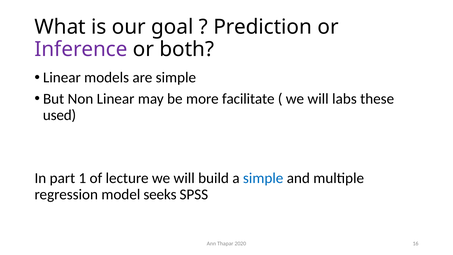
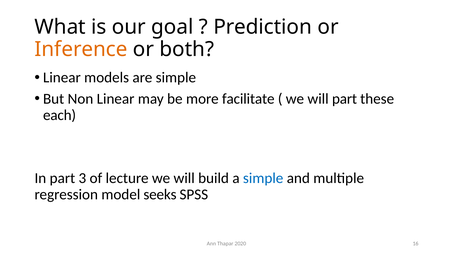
Inference colour: purple -> orange (81, 49)
will labs: labs -> part (345, 99)
used: used -> each (60, 115)
1: 1 -> 3 (82, 178)
